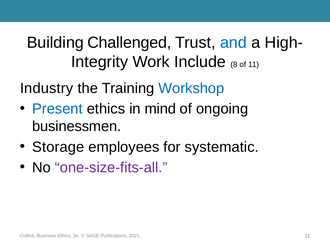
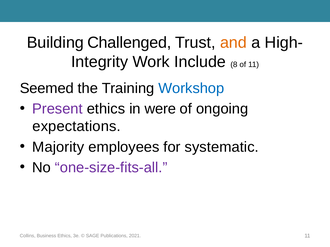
and colour: blue -> orange (233, 43)
Industry: Industry -> Seemed (47, 88)
Present colour: blue -> purple (57, 109)
mind: mind -> were (160, 109)
businessmen: businessmen -> expectations (77, 127)
Storage: Storage -> Majority (58, 147)
